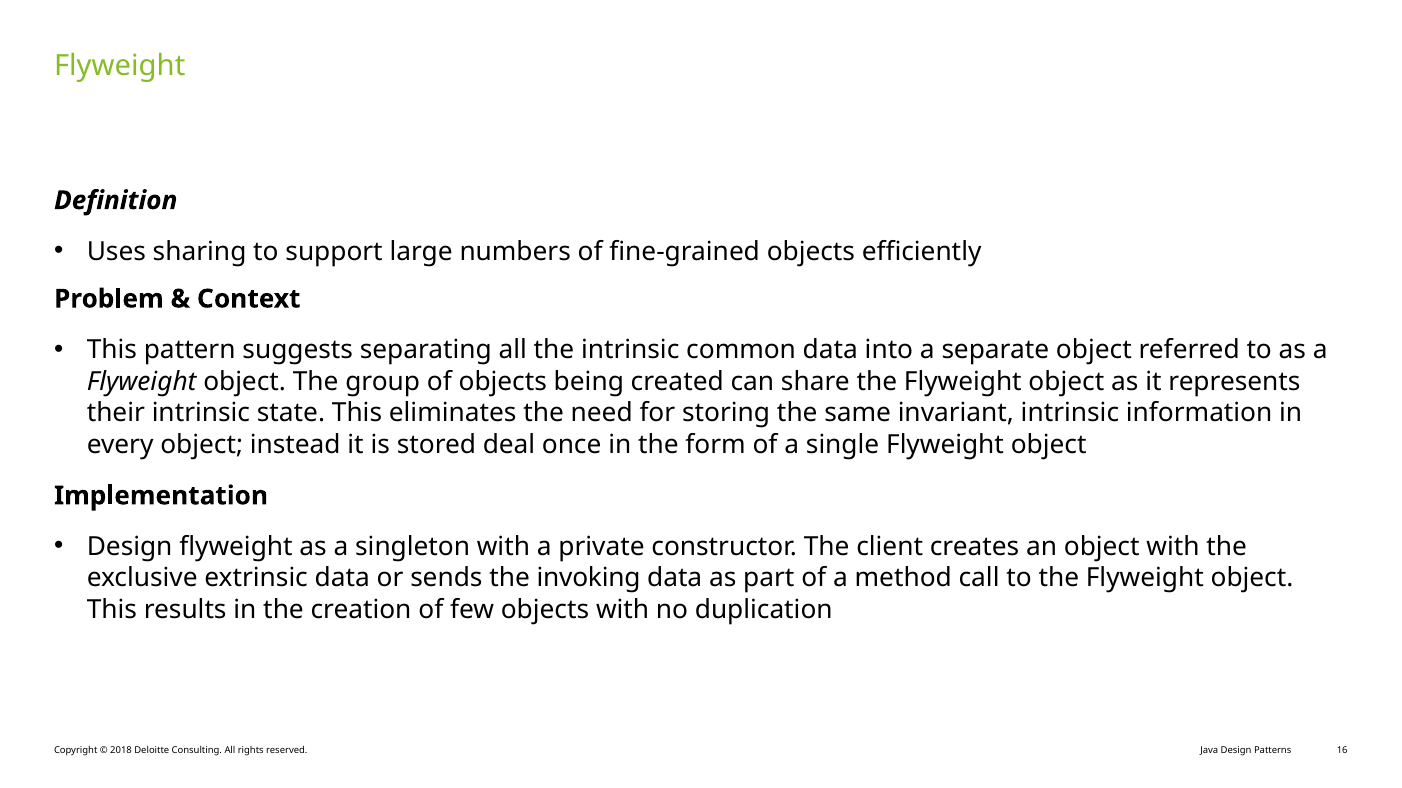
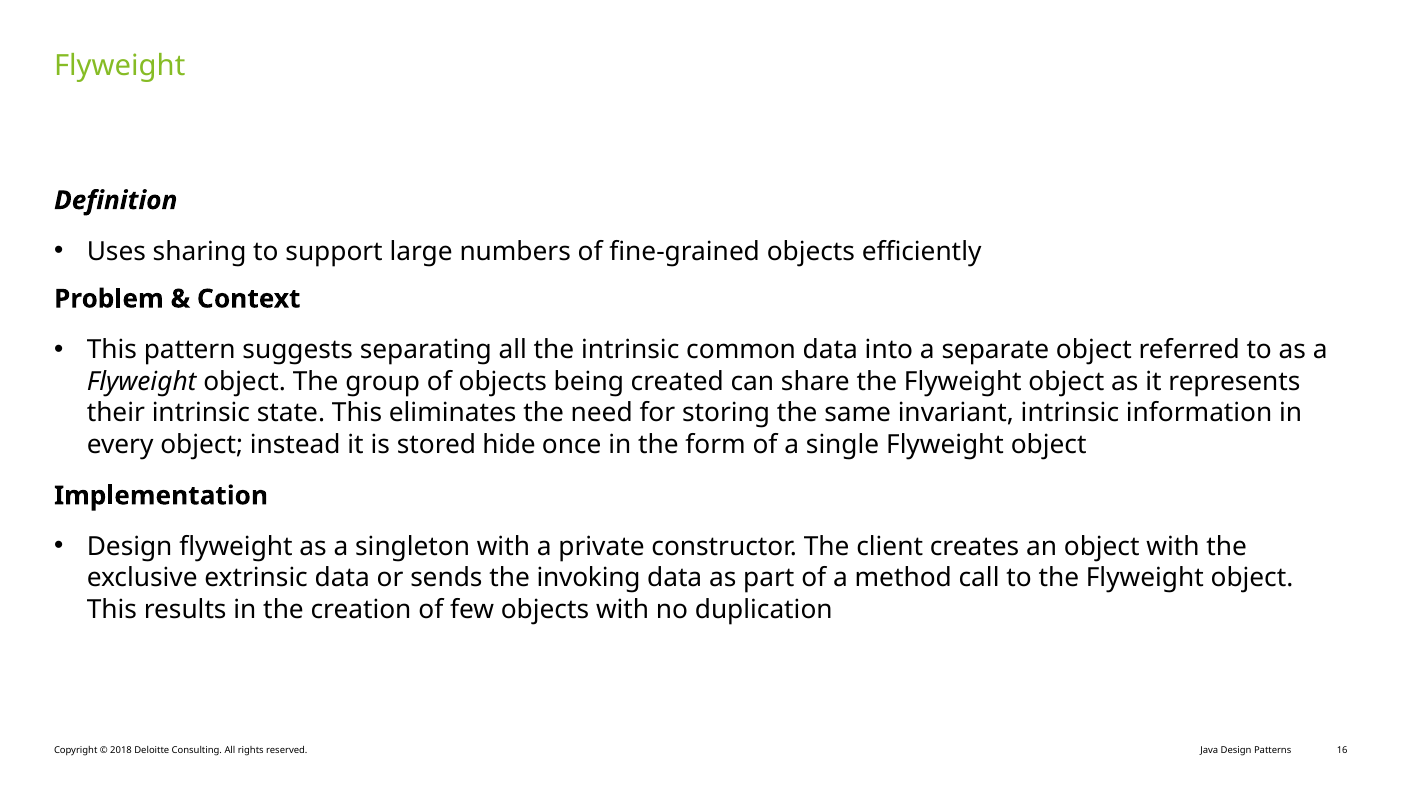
deal: deal -> hide (509, 445)
